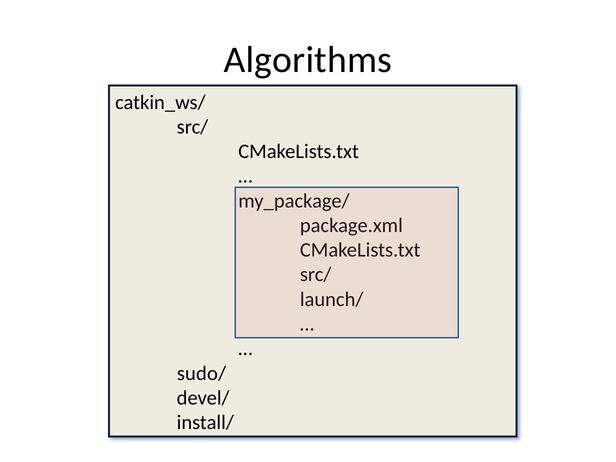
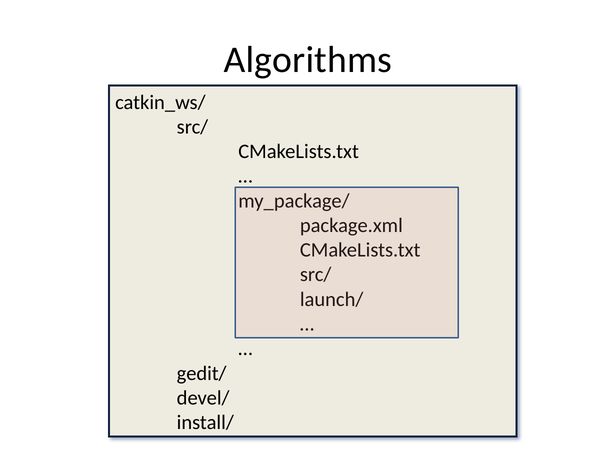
sudo/: sudo/ -> gedit/ (202, 373)
